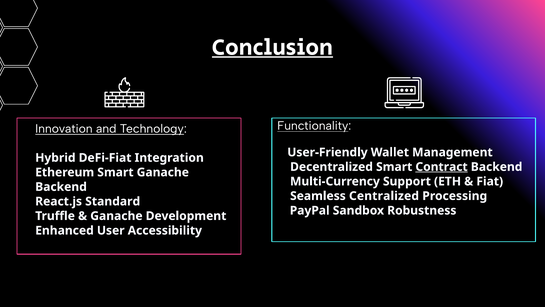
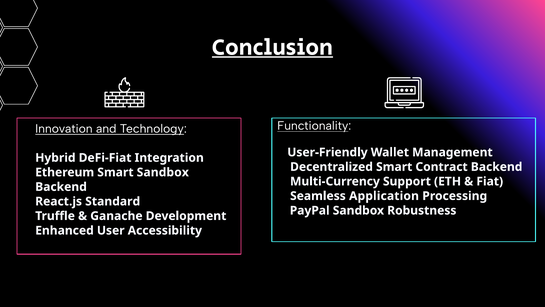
Contract underline: present -> none (442, 167)
Smart Ganache: Ganache -> Sandbox (163, 172)
Centralized: Centralized -> Application (384, 196)
